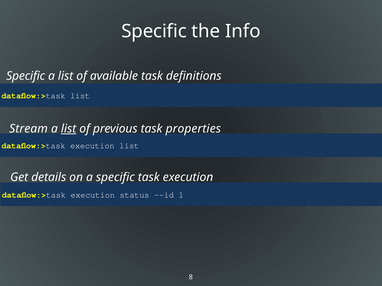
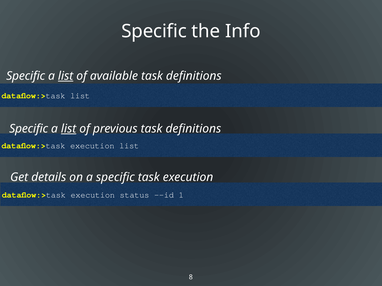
list underline: none -> present (66, 76)
Stream: Stream -> Specific (29, 129)
previous task properties: properties -> definitions (193, 129)
